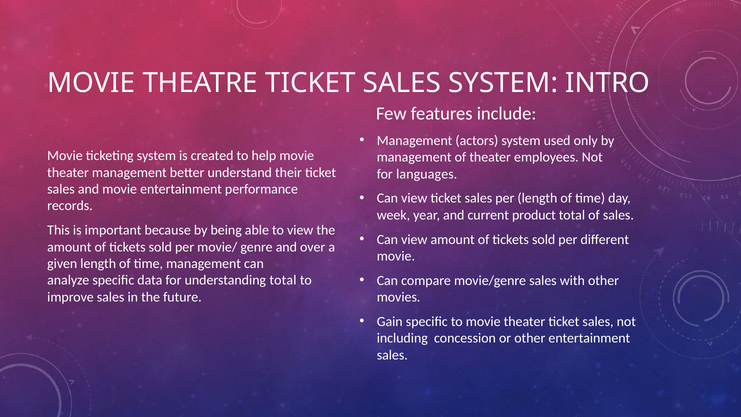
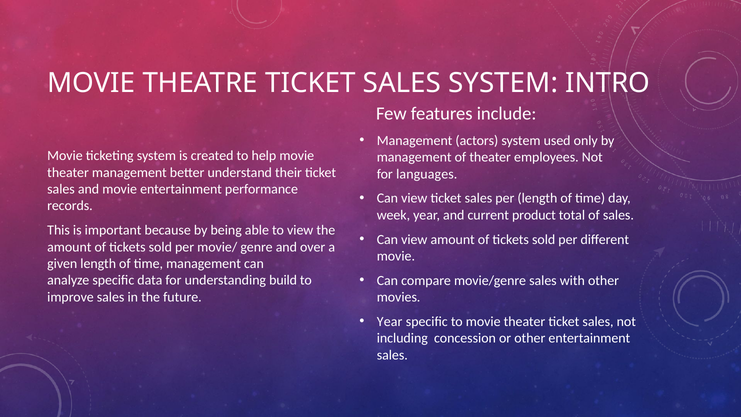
understanding total: total -> build (283, 280)
Gain: Gain -> Year (390, 321)
